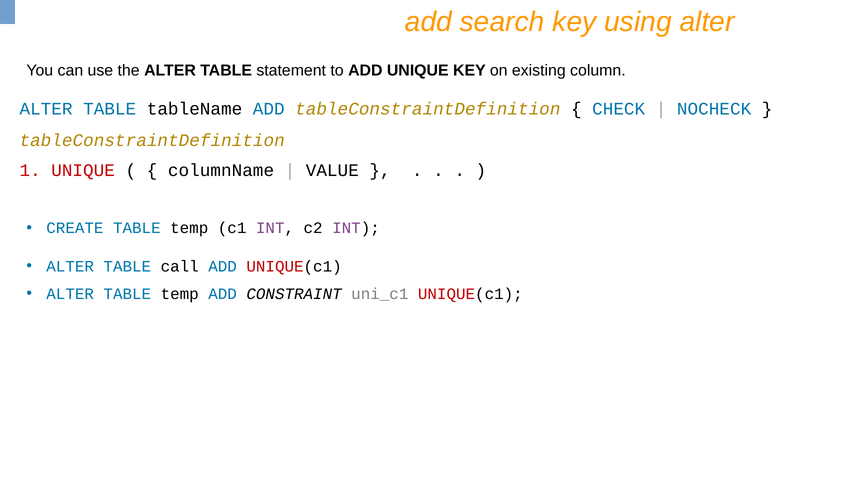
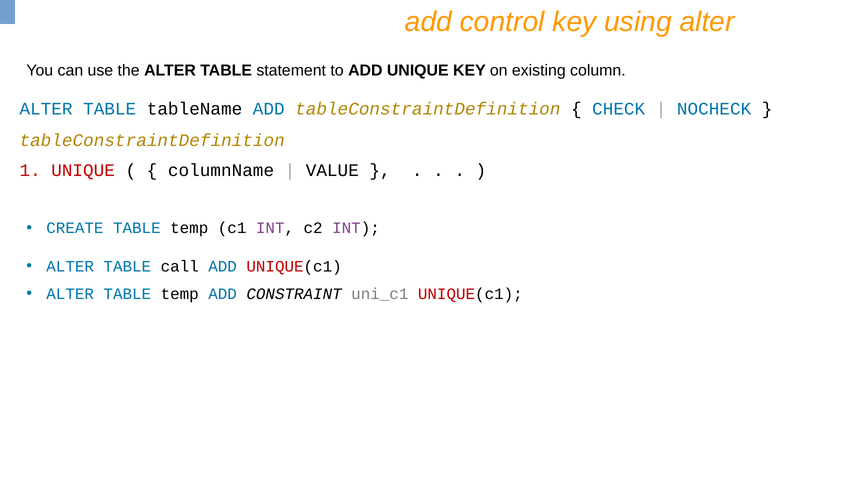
search: search -> control (502, 22)
